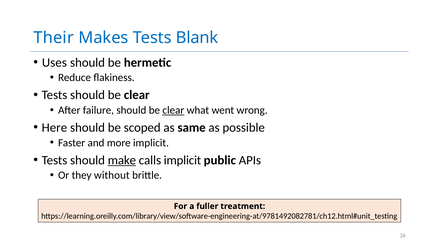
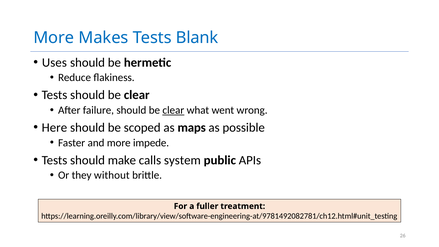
Their: Their -> More (54, 38)
same: same -> maps (192, 128)
more implicit: implicit -> impede (151, 143)
make underline: present -> none (122, 160)
calls implicit: implicit -> system (182, 160)
